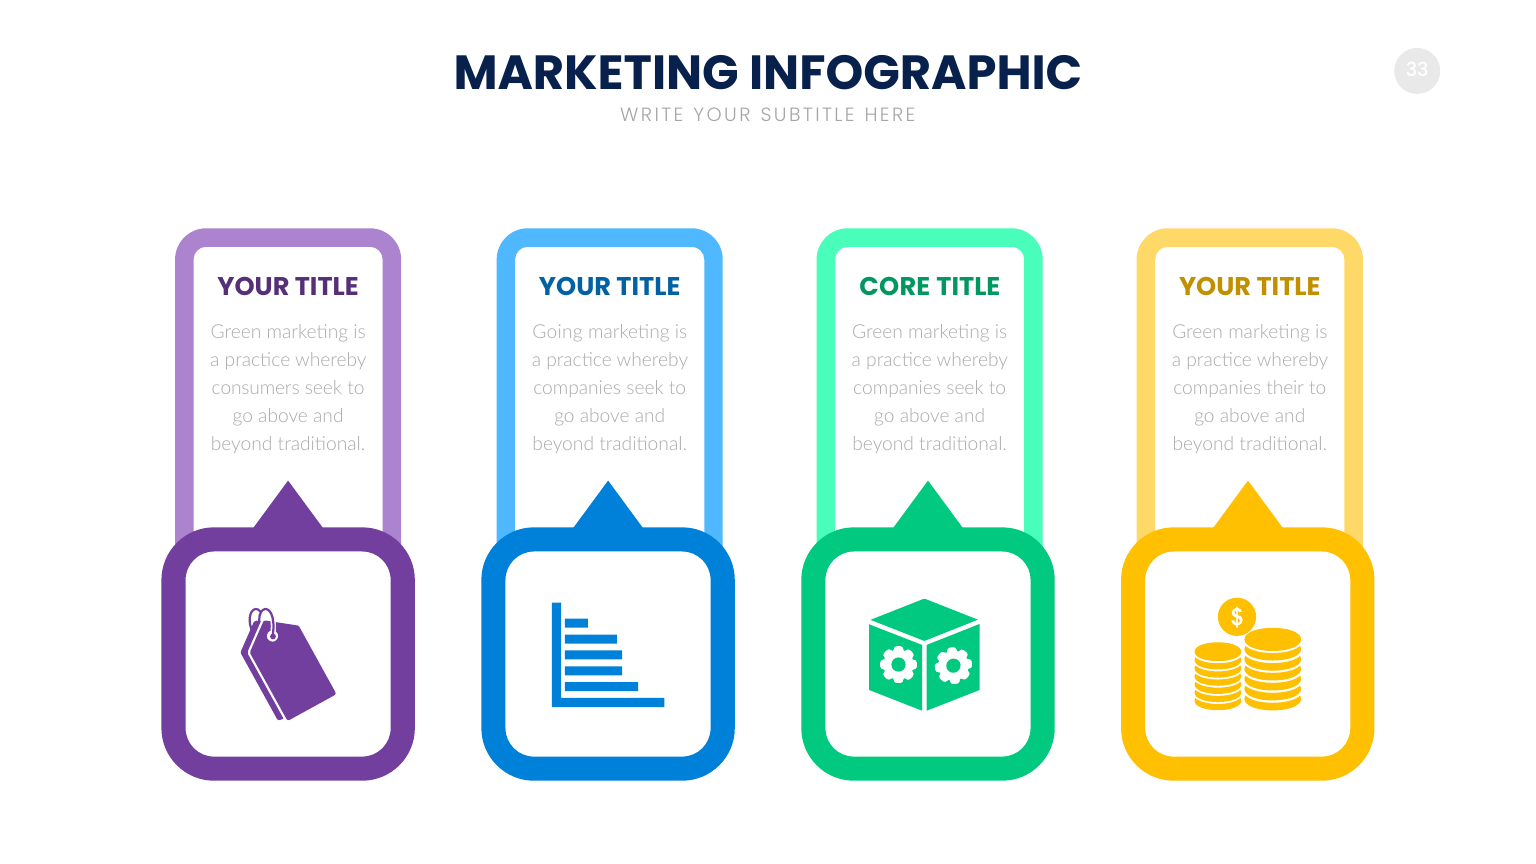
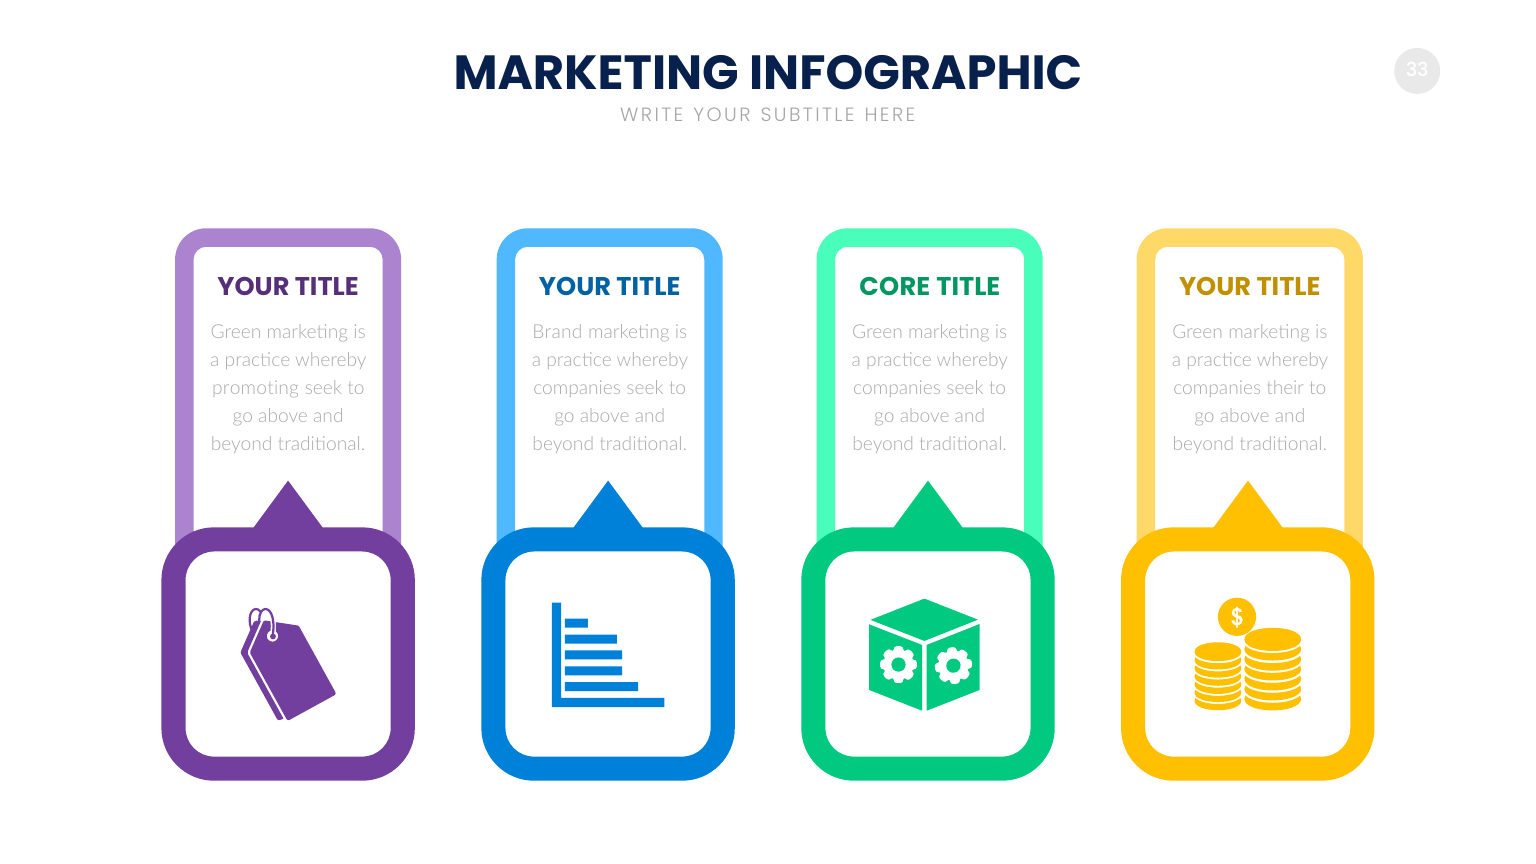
Going: Going -> Brand (557, 332)
consumers: consumers -> promoting (256, 389)
